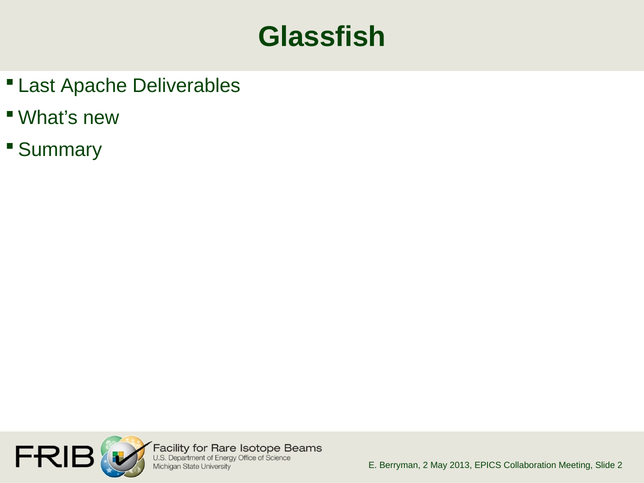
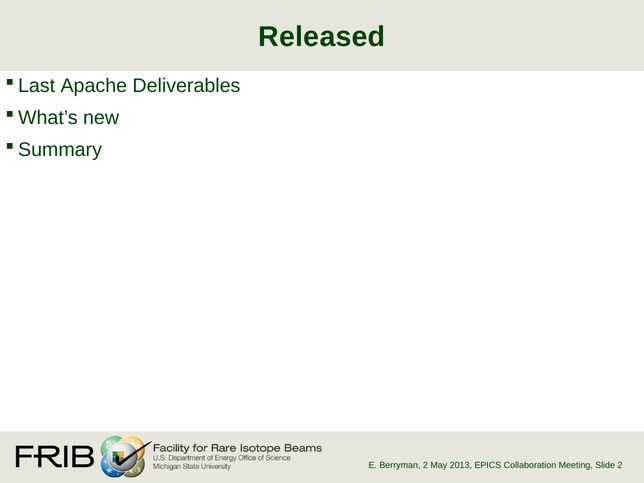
Glassfish: Glassfish -> Released (322, 37)
